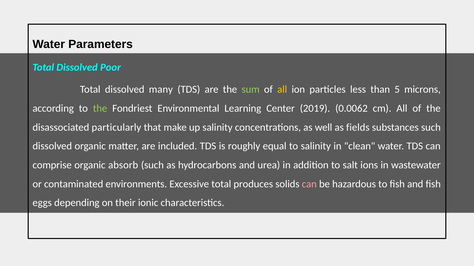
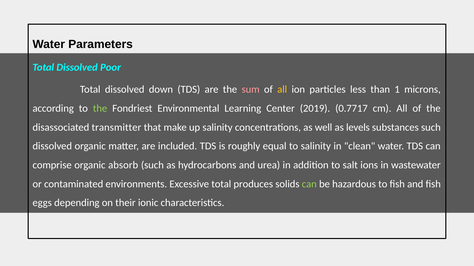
many: many -> down (161, 90)
sum colour: light green -> pink (251, 90)
5: 5 -> 1 (397, 90)
0.0062: 0.0062 -> 0.7717 (351, 109)
particularly: particularly -> transmitter (116, 128)
fields: fields -> levels (358, 128)
can colour: pink -> light green (309, 184)
